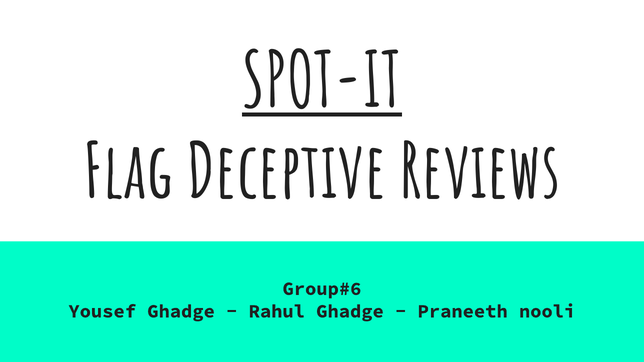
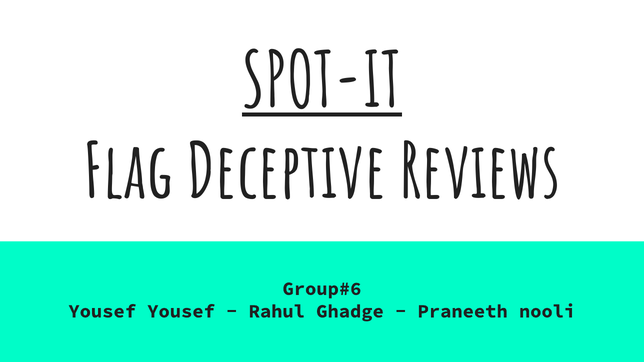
Yousef Ghadge: Ghadge -> Yousef (181, 311)
